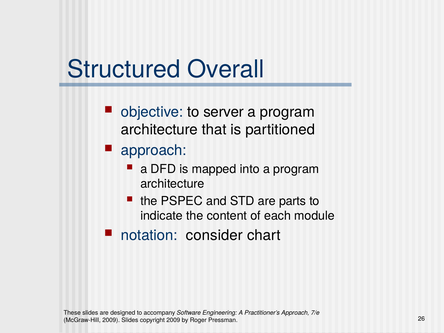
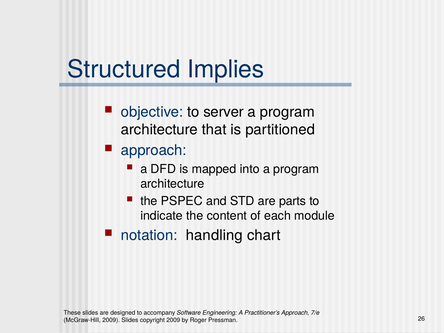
Overall: Overall -> Implies (226, 69)
consider: consider -> handling (214, 235)
